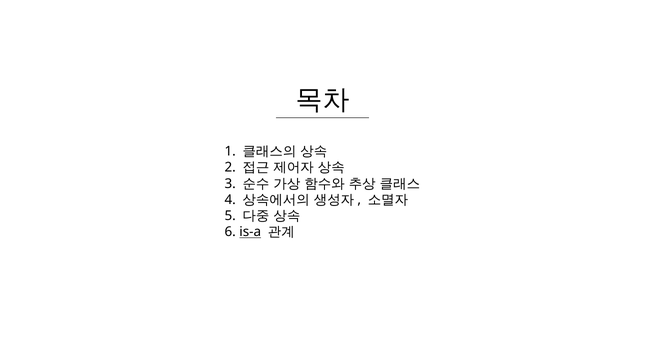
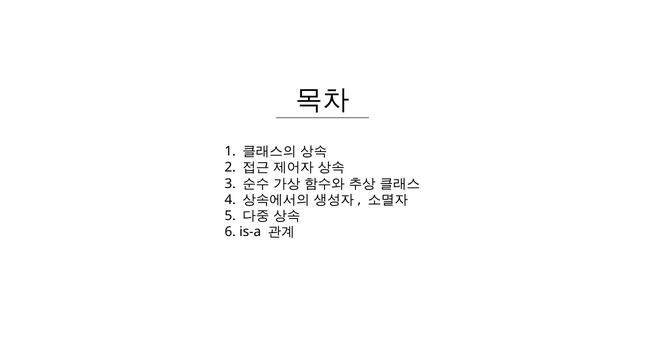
is-a underline: present -> none (250, 232)
